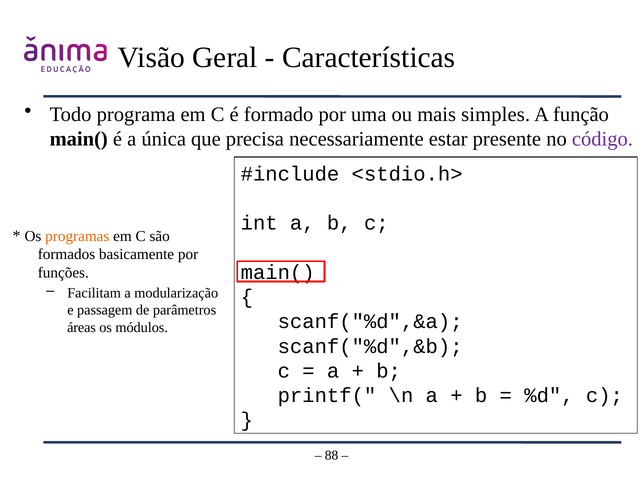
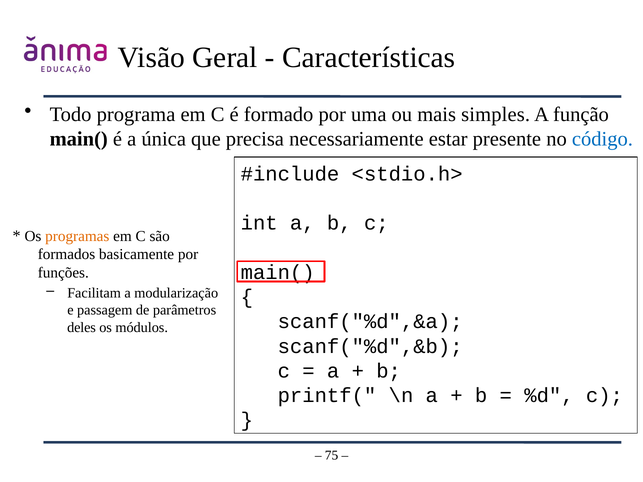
código colour: purple -> blue (602, 139)
áreas: áreas -> deles (82, 328)
88: 88 -> 75 (332, 456)
